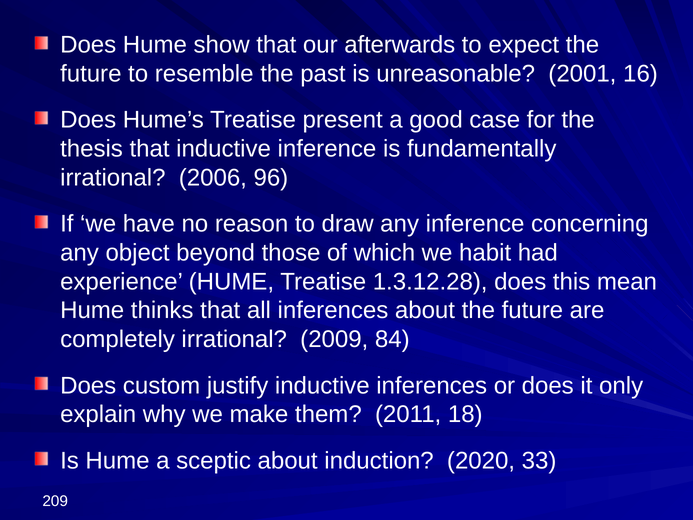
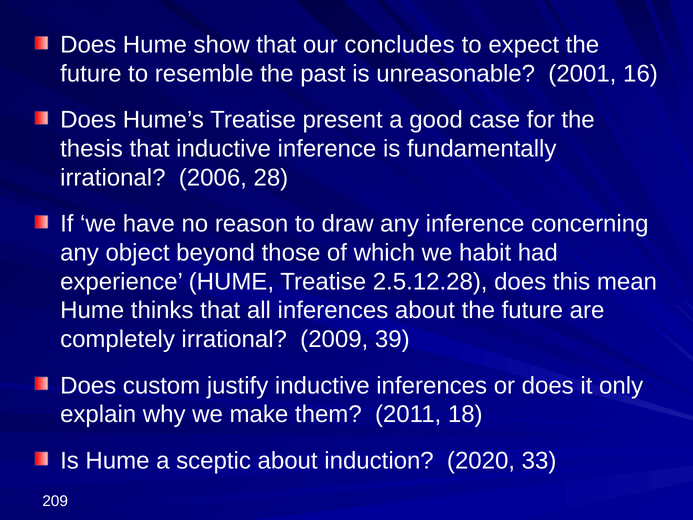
afterwards: afterwards -> concludes (400, 45)
96: 96 -> 28 (271, 178)
1.3.12.28: 1.3.12.28 -> 2.5.12.28 (430, 282)
84: 84 -> 39 (392, 339)
